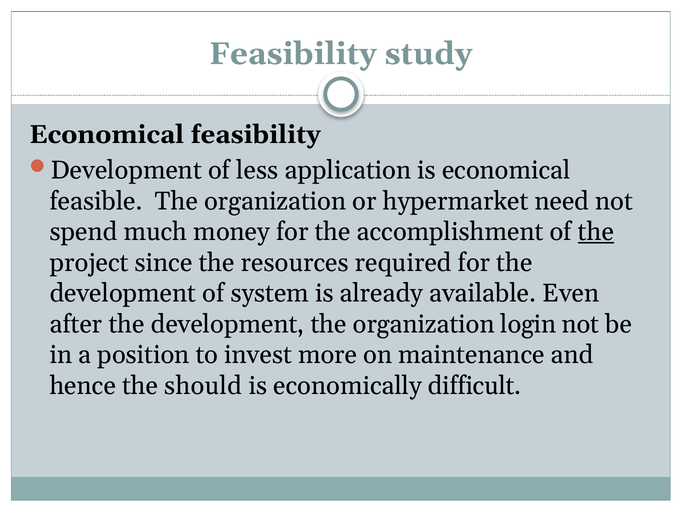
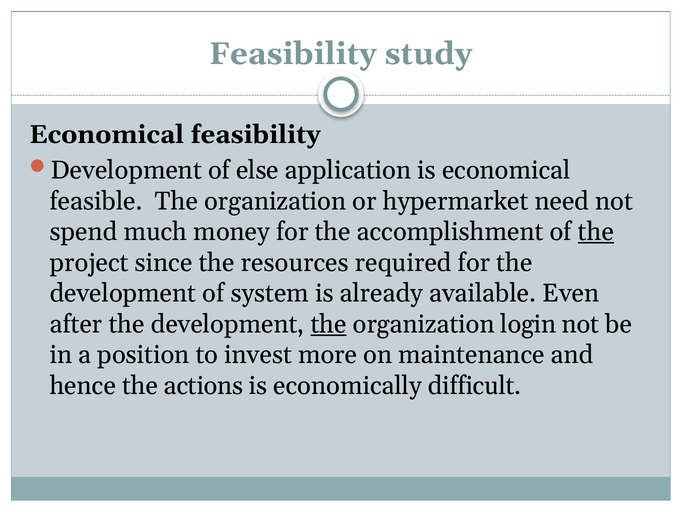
less: less -> else (258, 170)
the underline: none -> present (329, 324)
should: should -> actions (204, 385)
